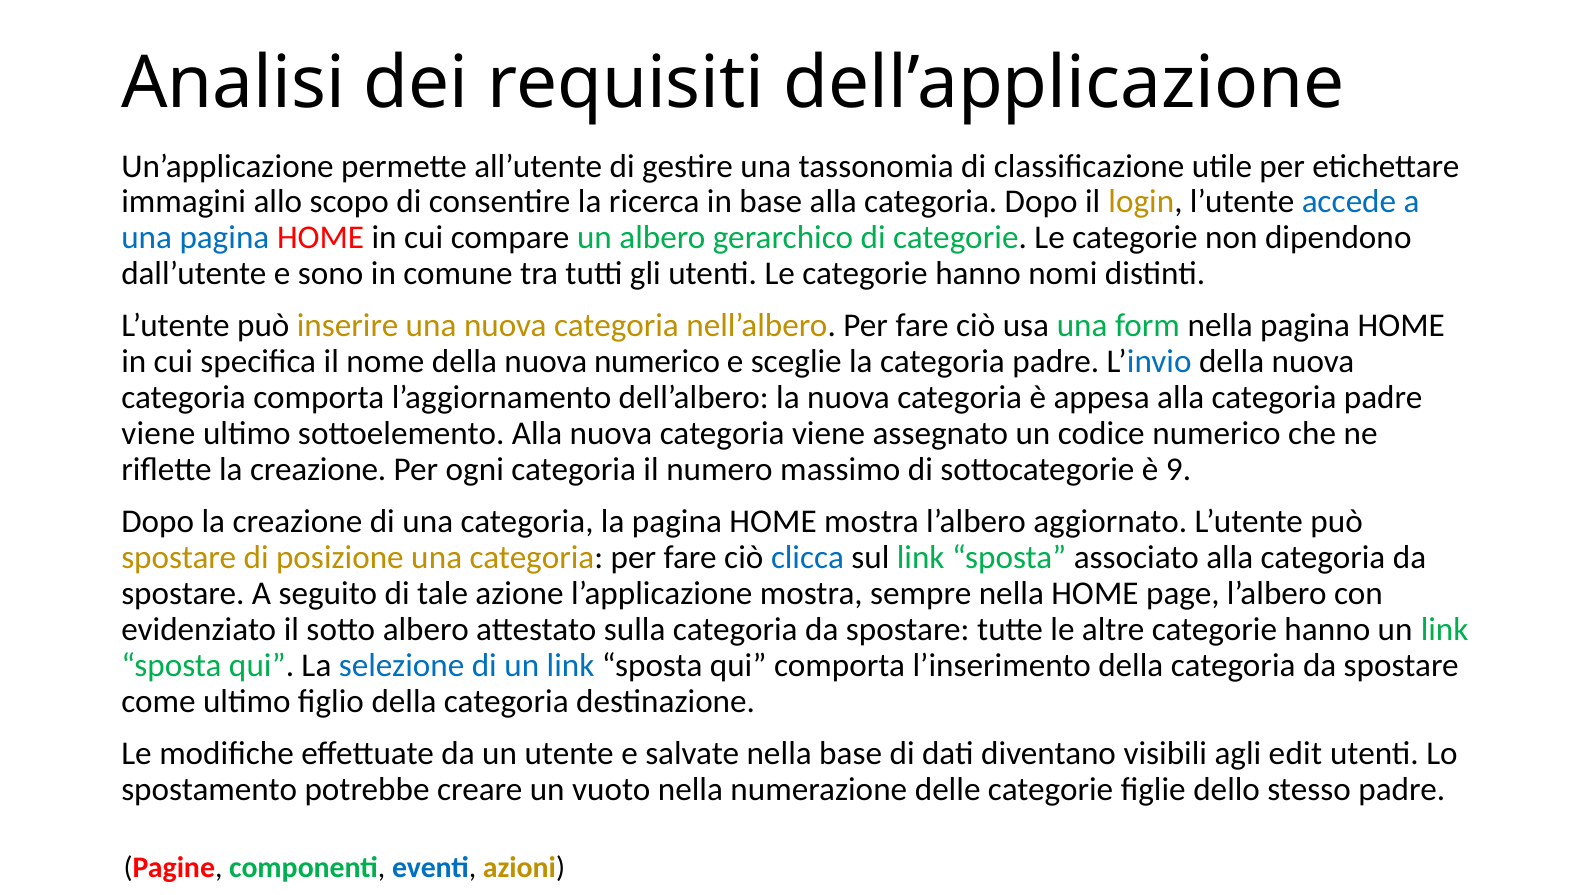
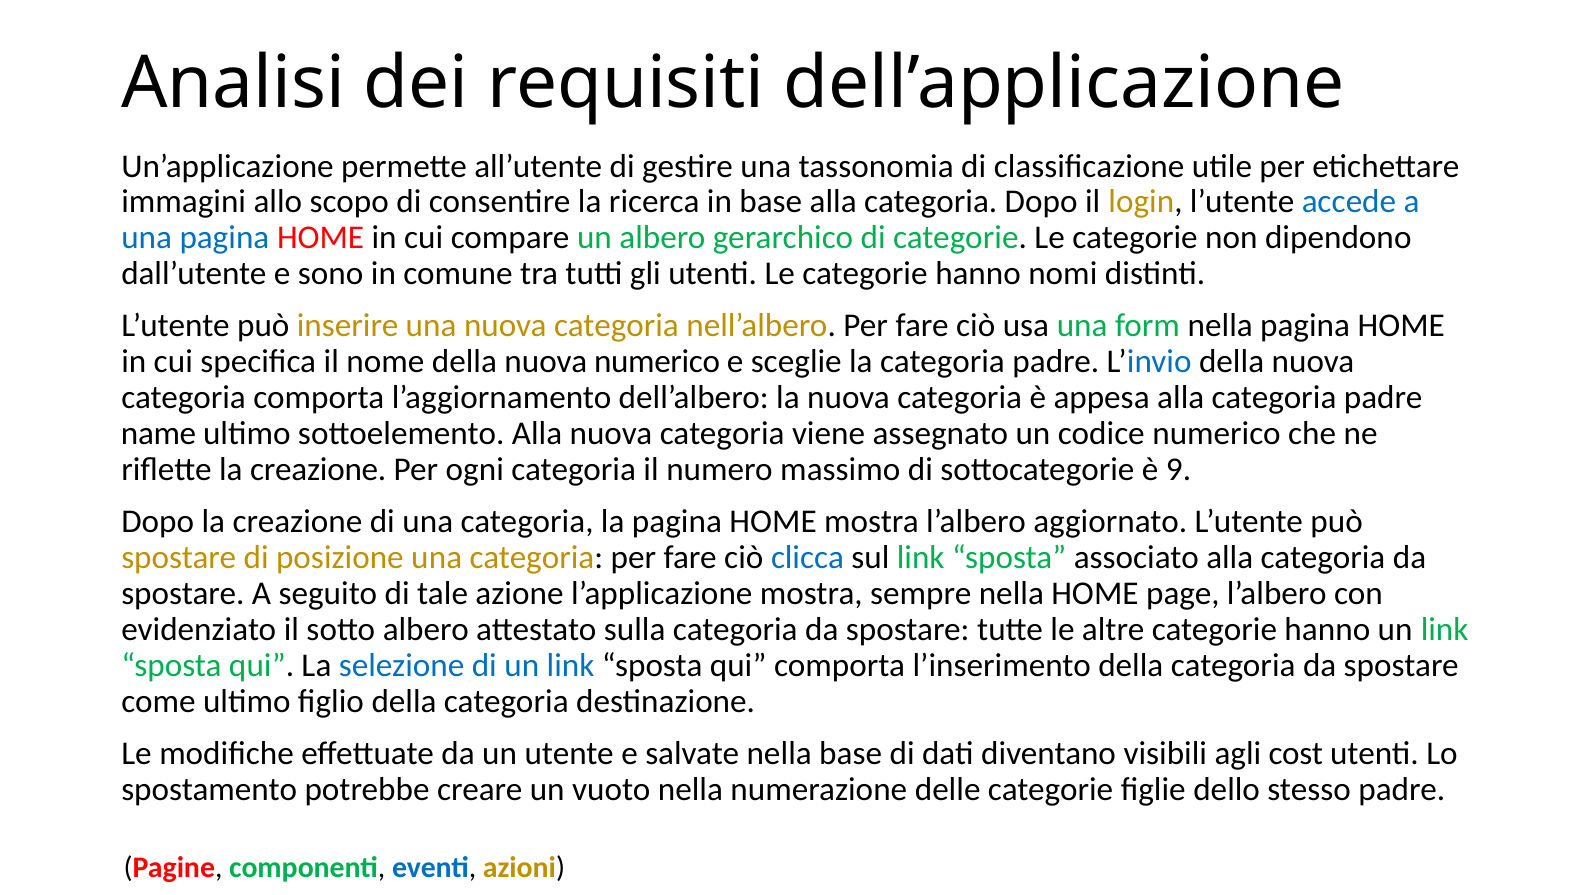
viene: viene -> name (159, 434)
edit: edit -> cost (1296, 753)
